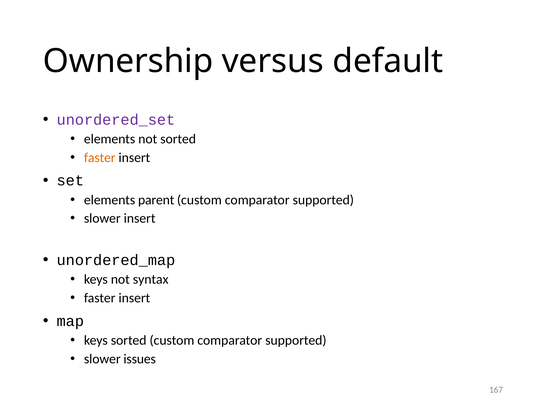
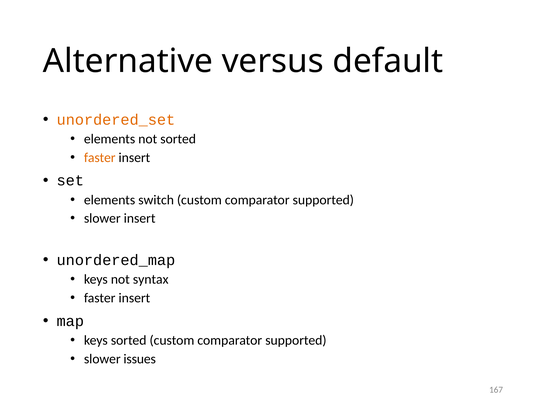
Ownership: Ownership -> Alternative (128, 61)
unordered_set colour: purple -> orange (116, 120)
parent: parent -> switch (156, 200)
